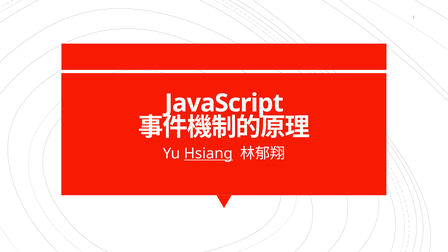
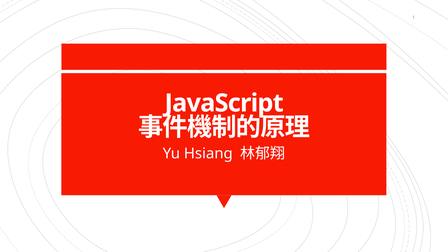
Hsiang underline: present -> none (208, 154)
